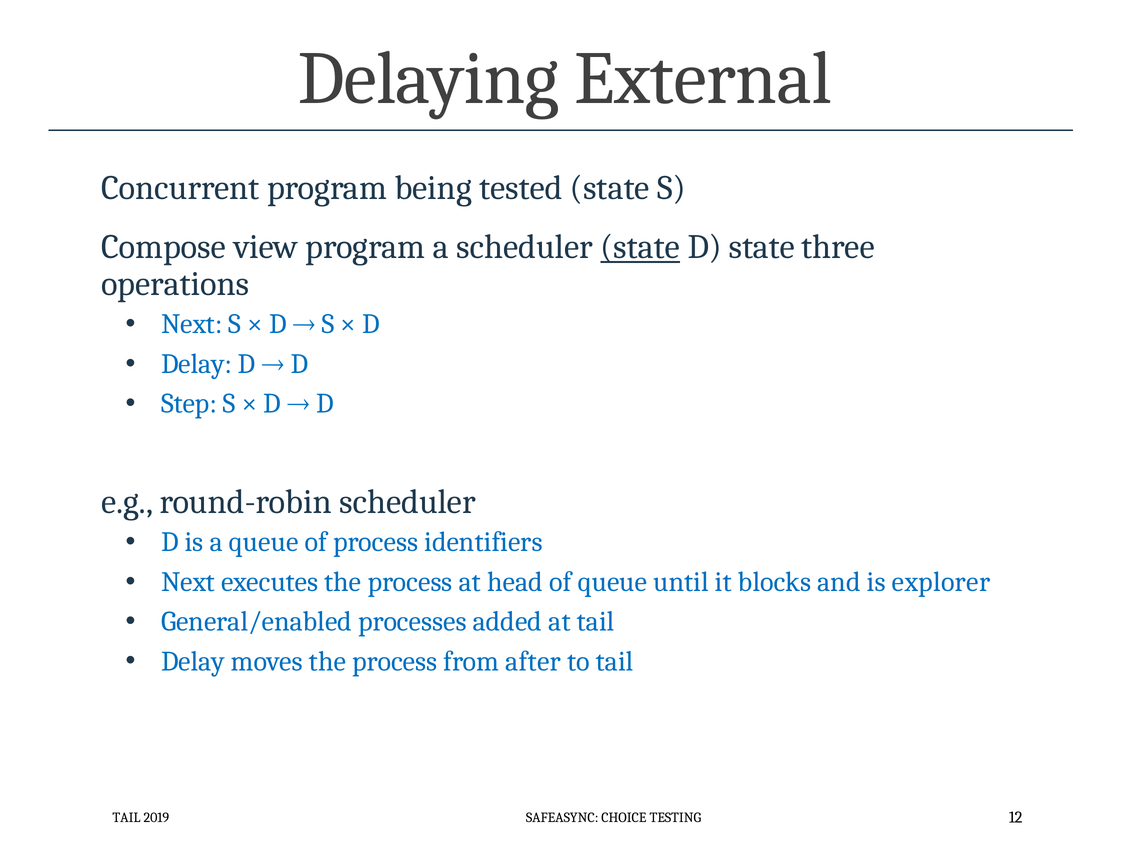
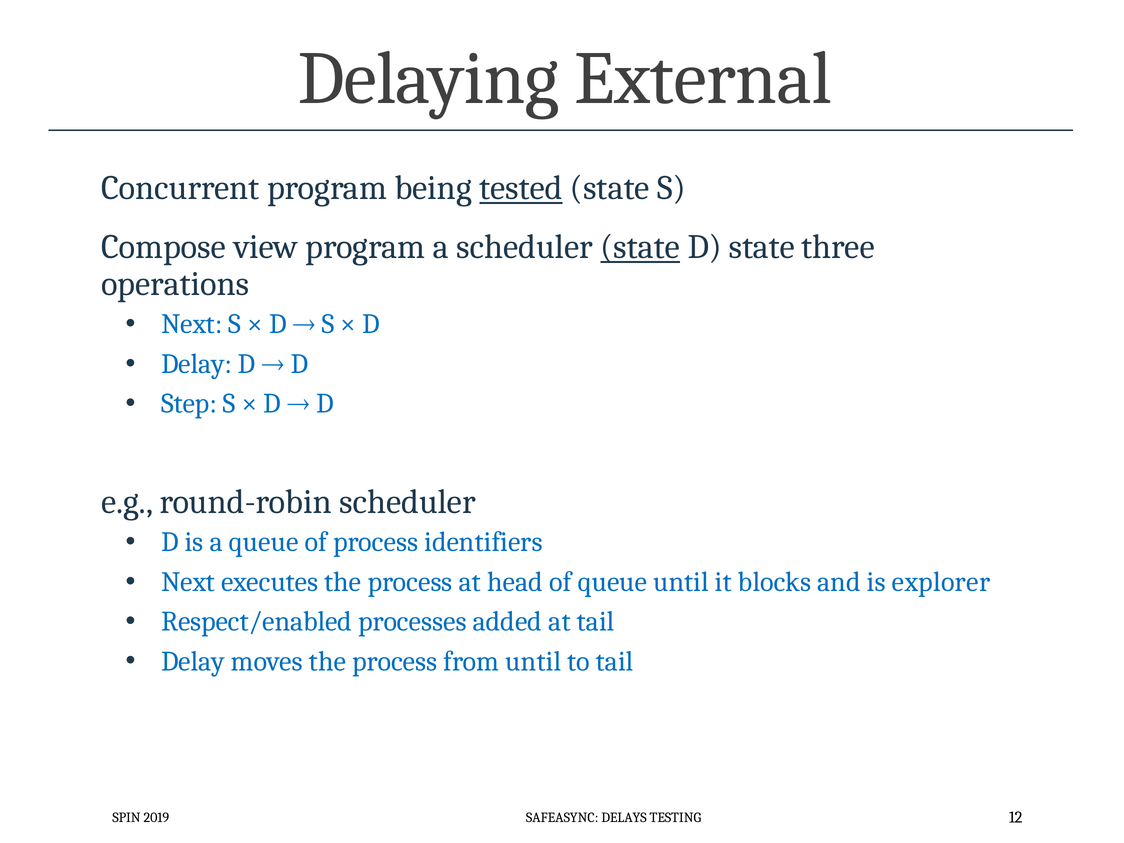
tested underline: none -> present (521, 188)
General/enabled: General/enabled -> Respect/enabled (257, 622)
from after: after -> until (533, 661)
CHOICE: CHOICE -> DELAYS (624, 817)
TAIL: TAIL -> SPIN (126, 817)
